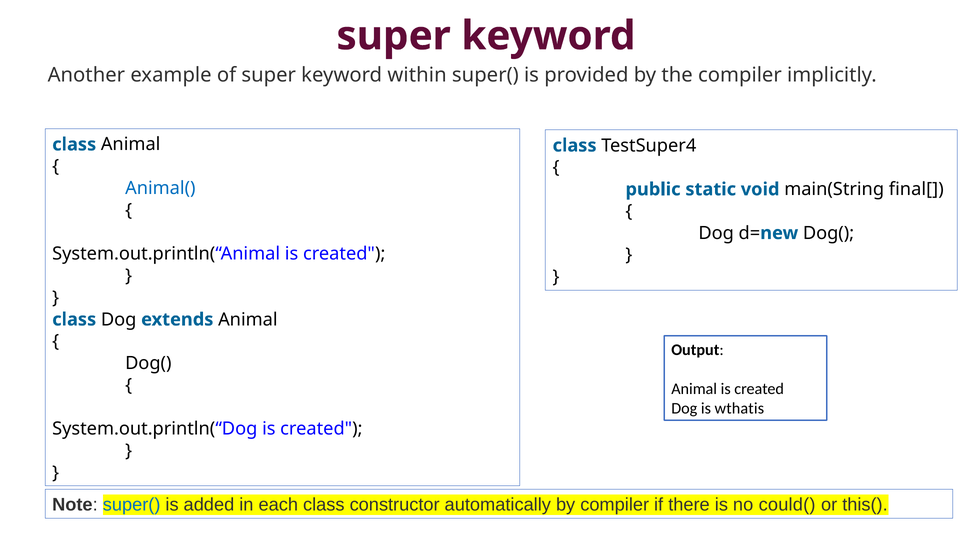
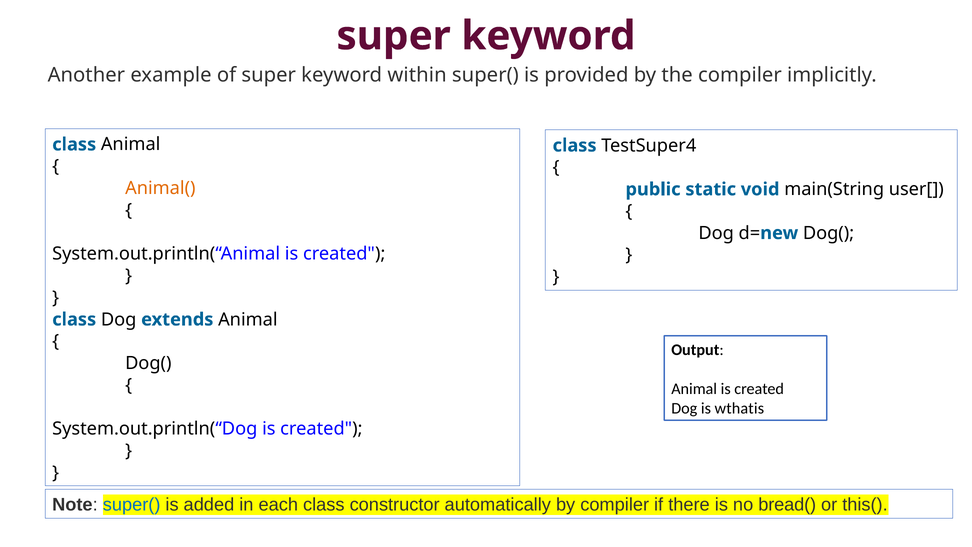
Animal( colour: blue -> orange (160, 188)
final[: final[ -> user[ (916, 189)
could(: could( -> bread( (787, 505)
